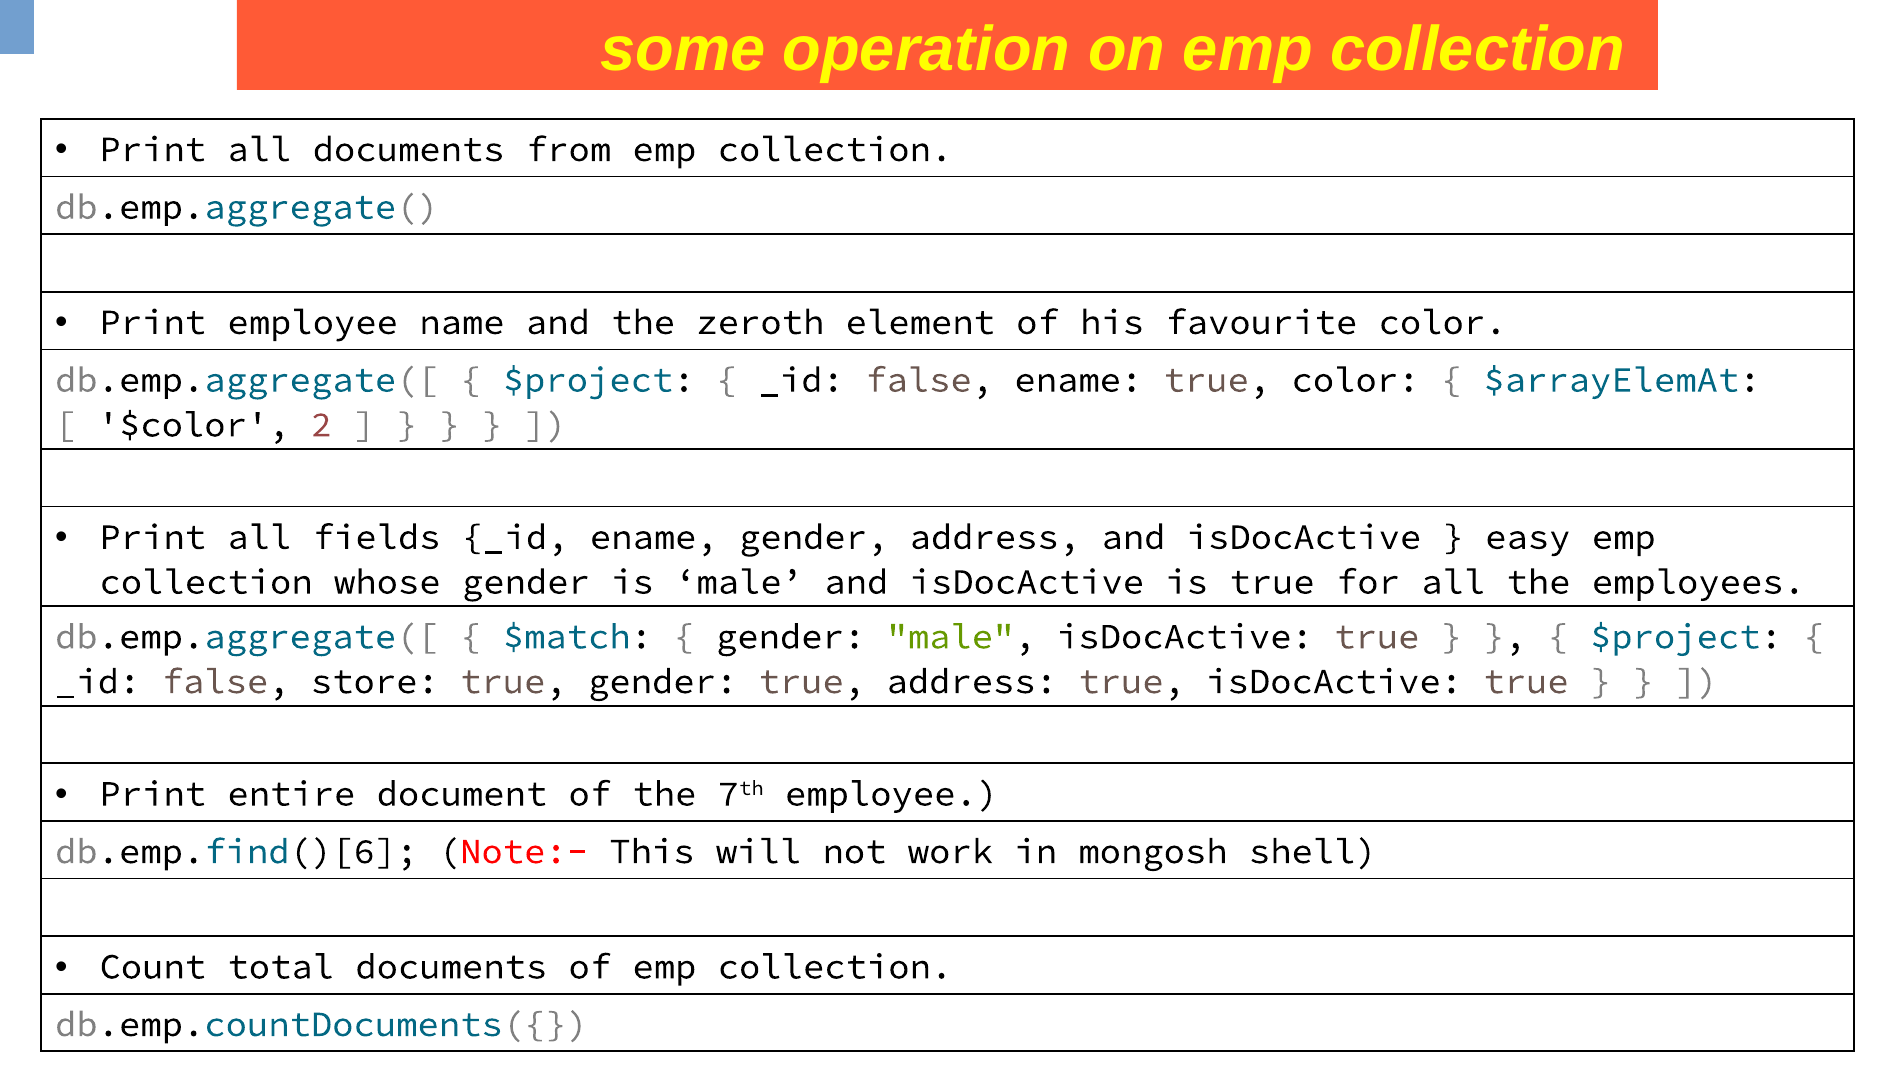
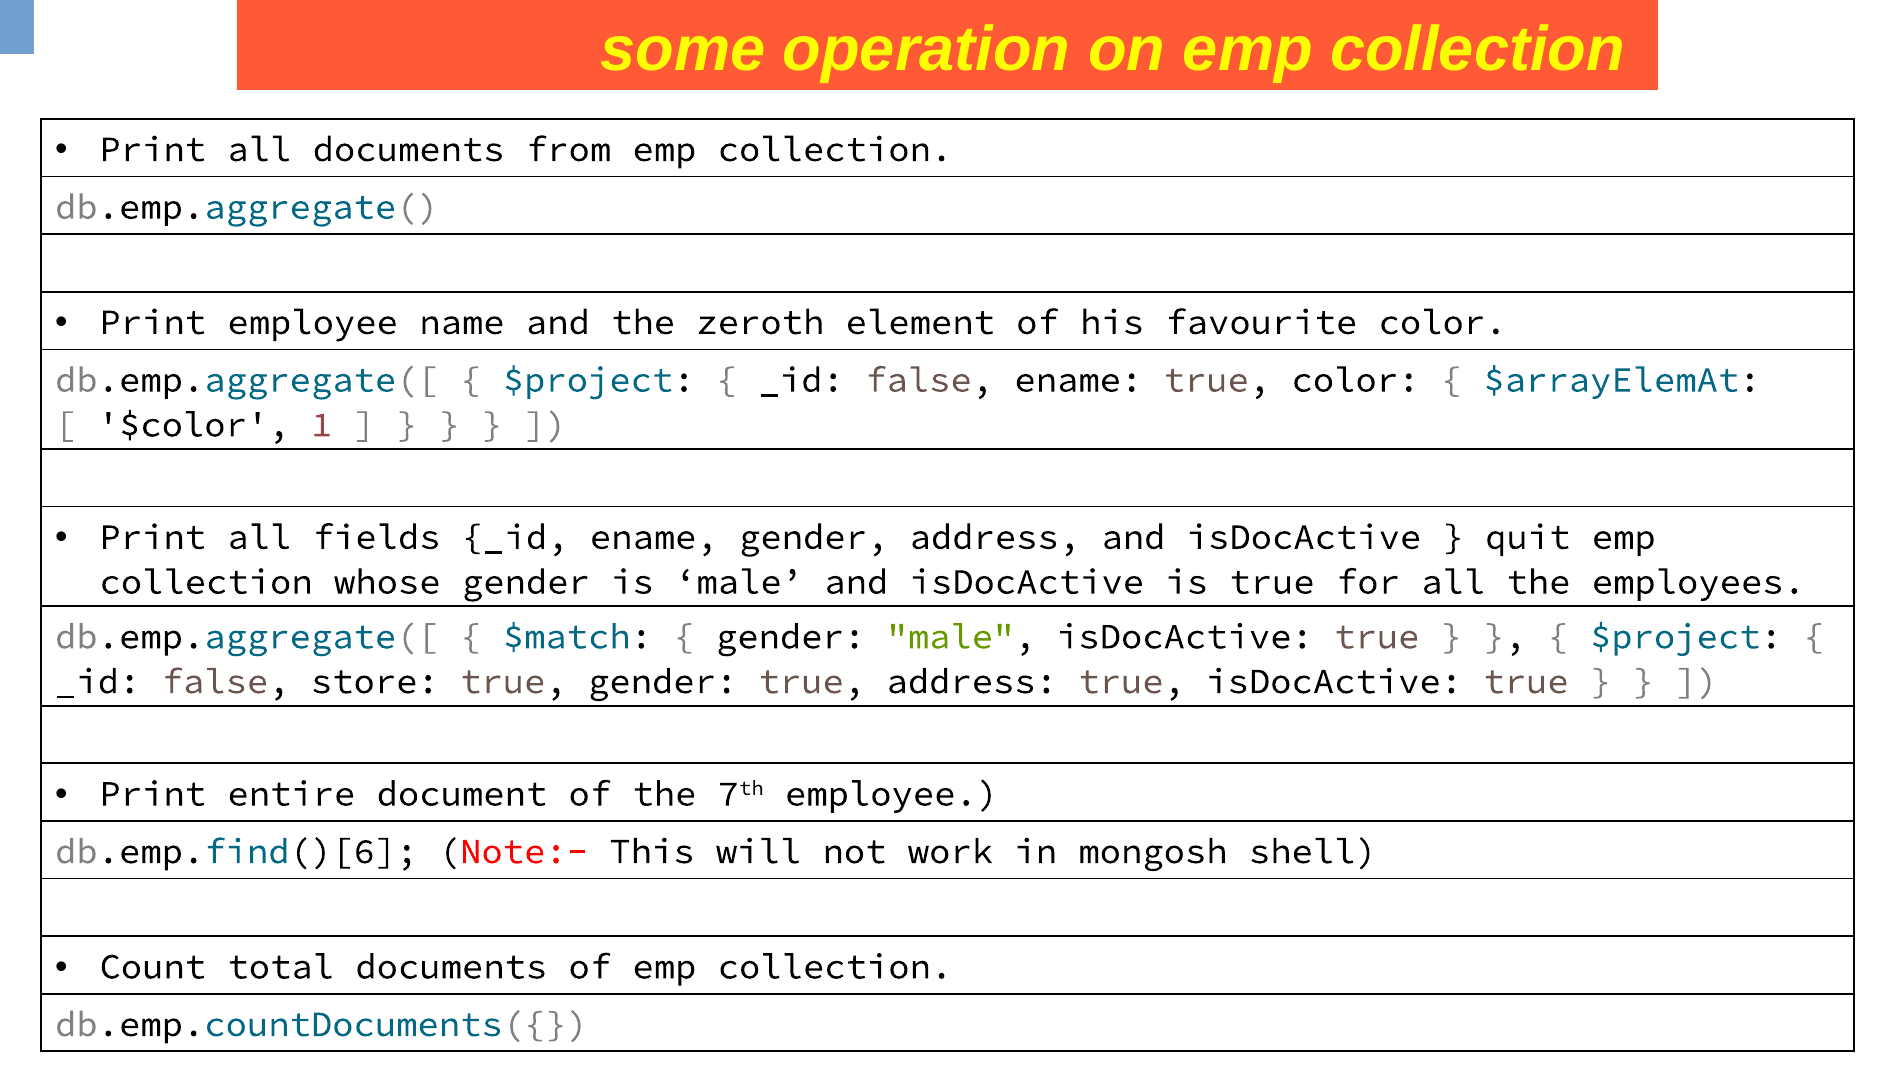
2: 2 -> 1 (322, 425)
easy: easy -> quit (1528, 537)
